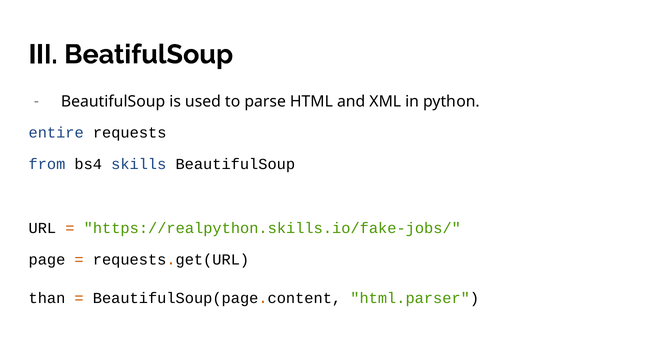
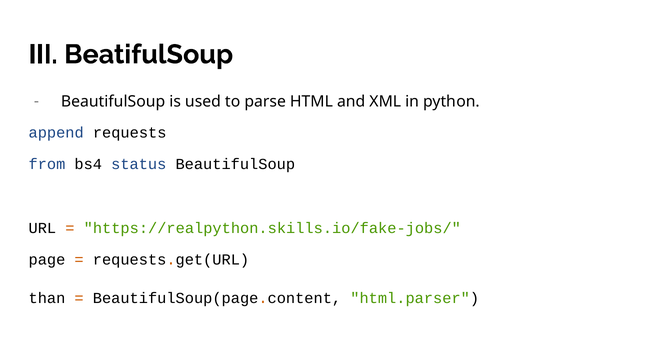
entire: entire -> append (56, 133)
skills: skills -> status (139, 165)
